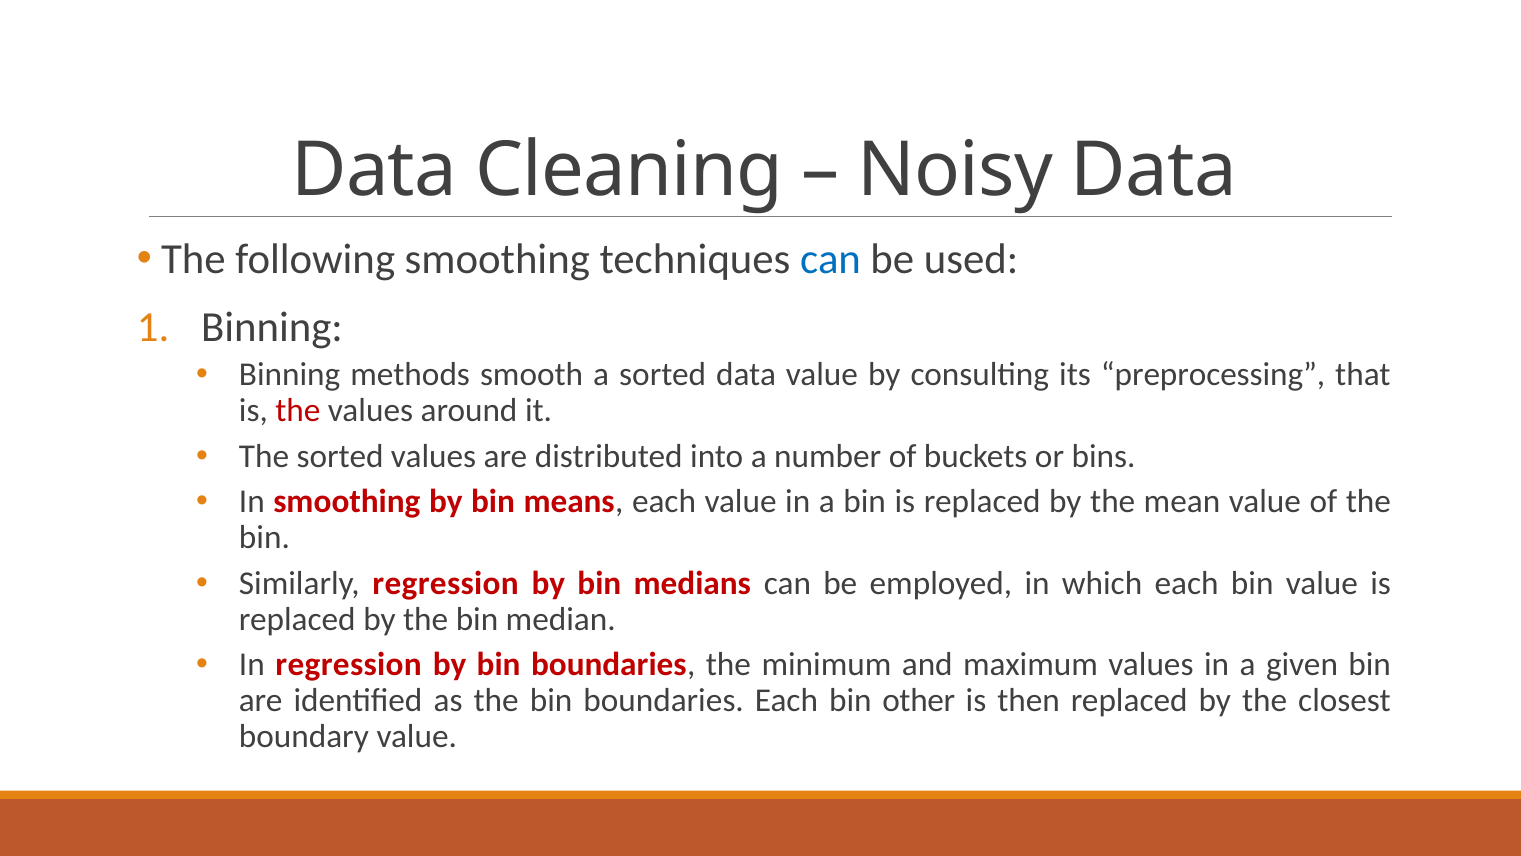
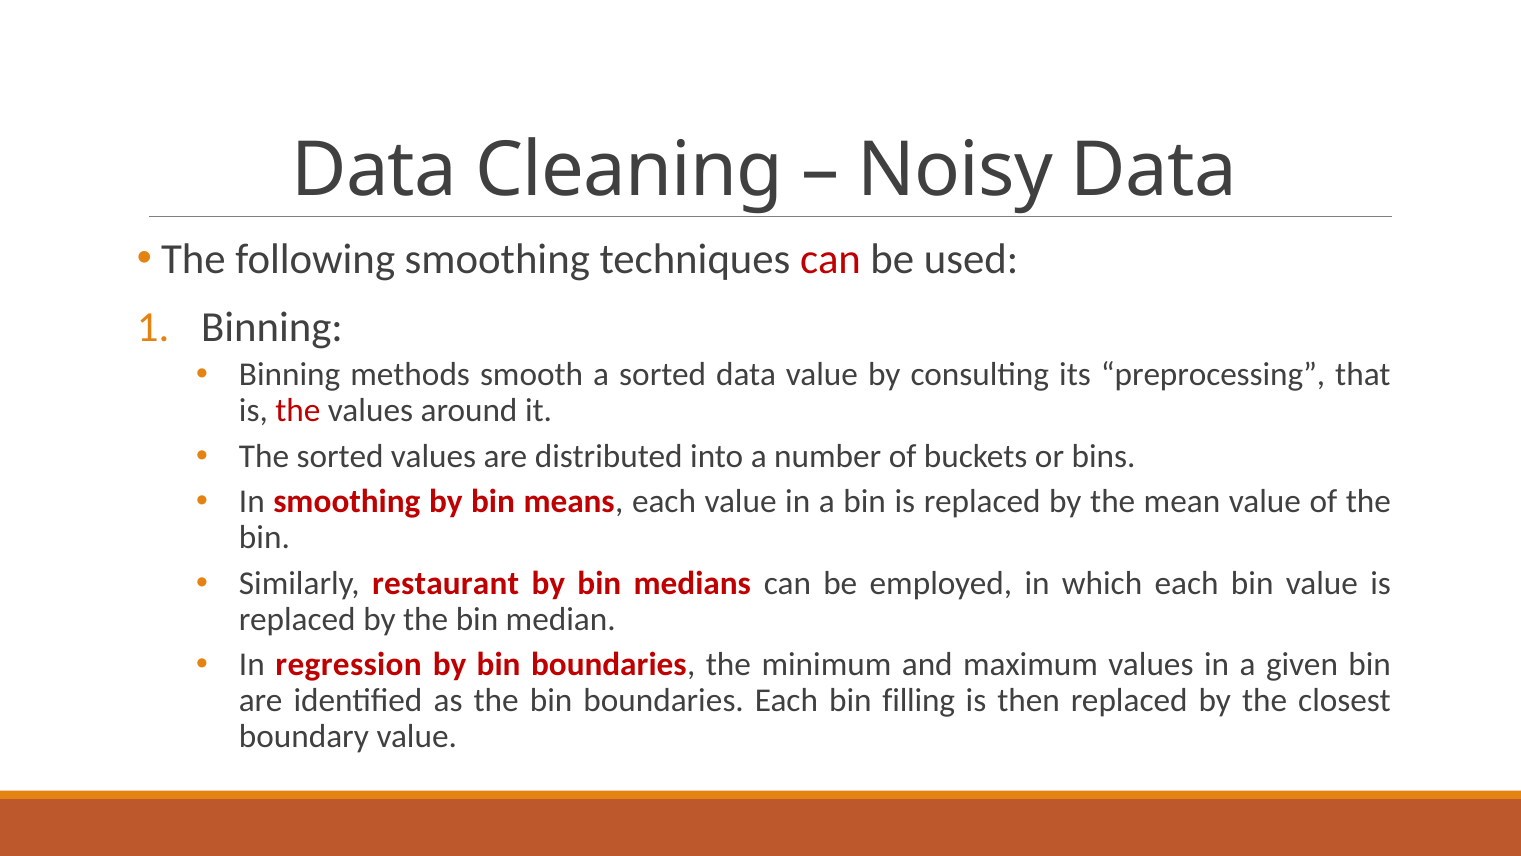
can colour: blue -> red (831, 259)
Similarly regression: regression -> restaurant (446, 583)
other: other -> filling (919, 700)
